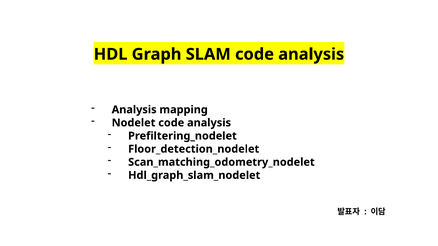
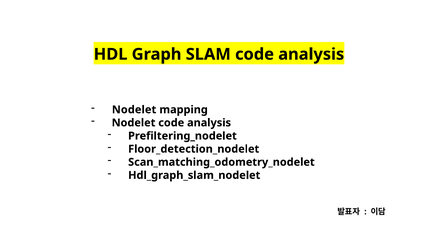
Analysis: Analysis -> Nodelet (134, 110)
